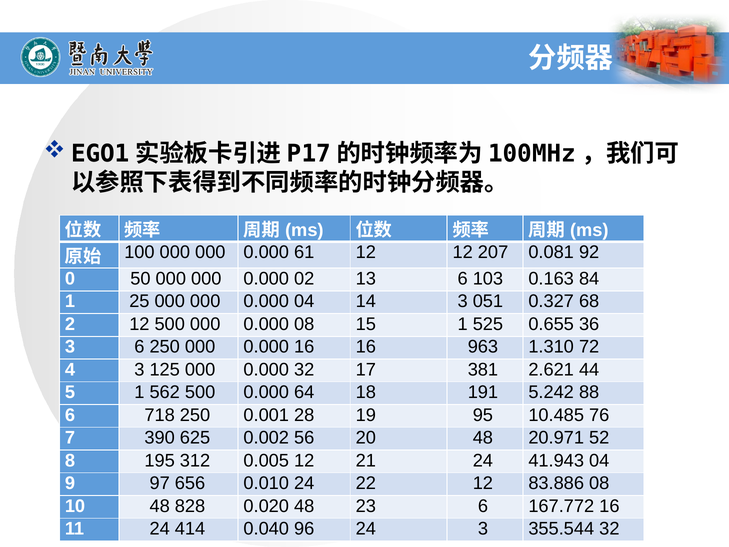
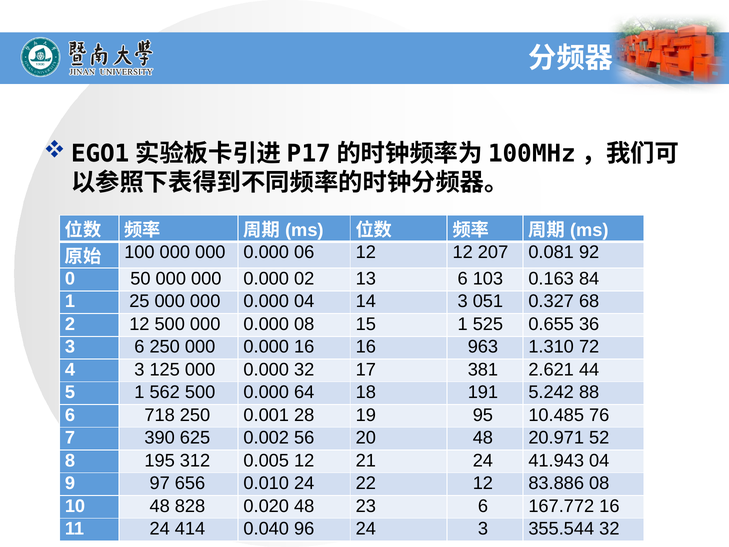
61: 61 -> 06 (304, 252)
